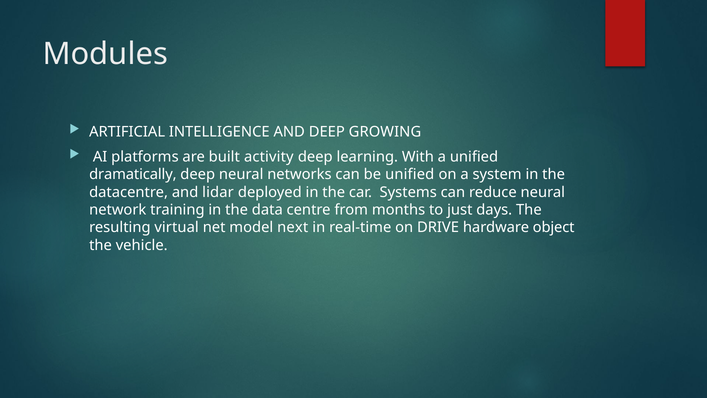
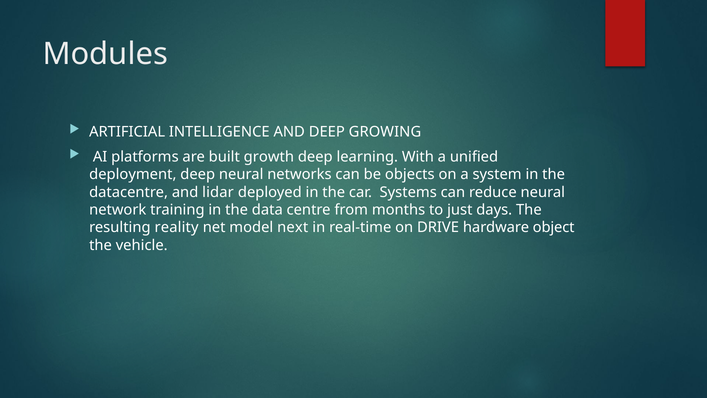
activity: activity -> growth (269, 157)
dramatically: dramatically -> deployment (133, 174)
be unified: unified -> objects (410, 174)
virtual: virtual -> reality (177, 227)
